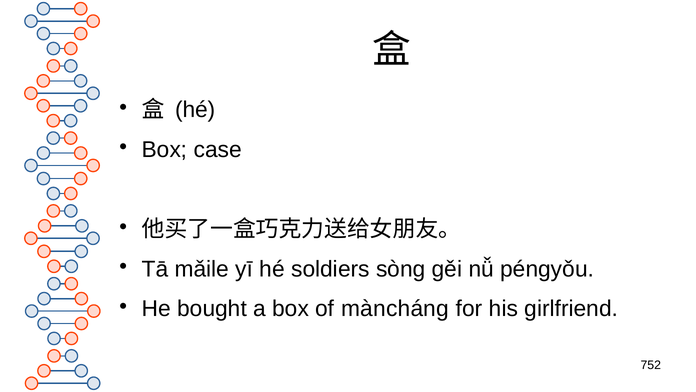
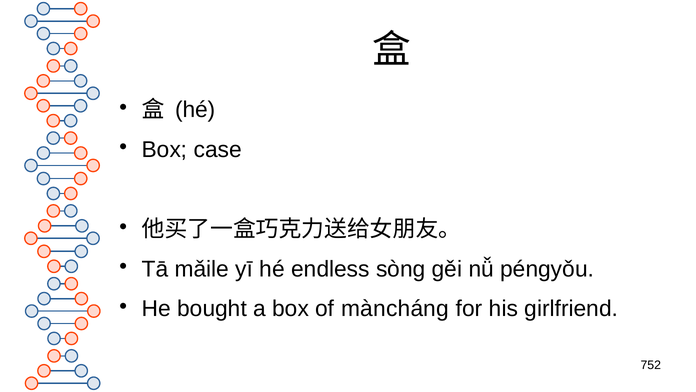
soldiers: soldiers -> endless (330, 269)
